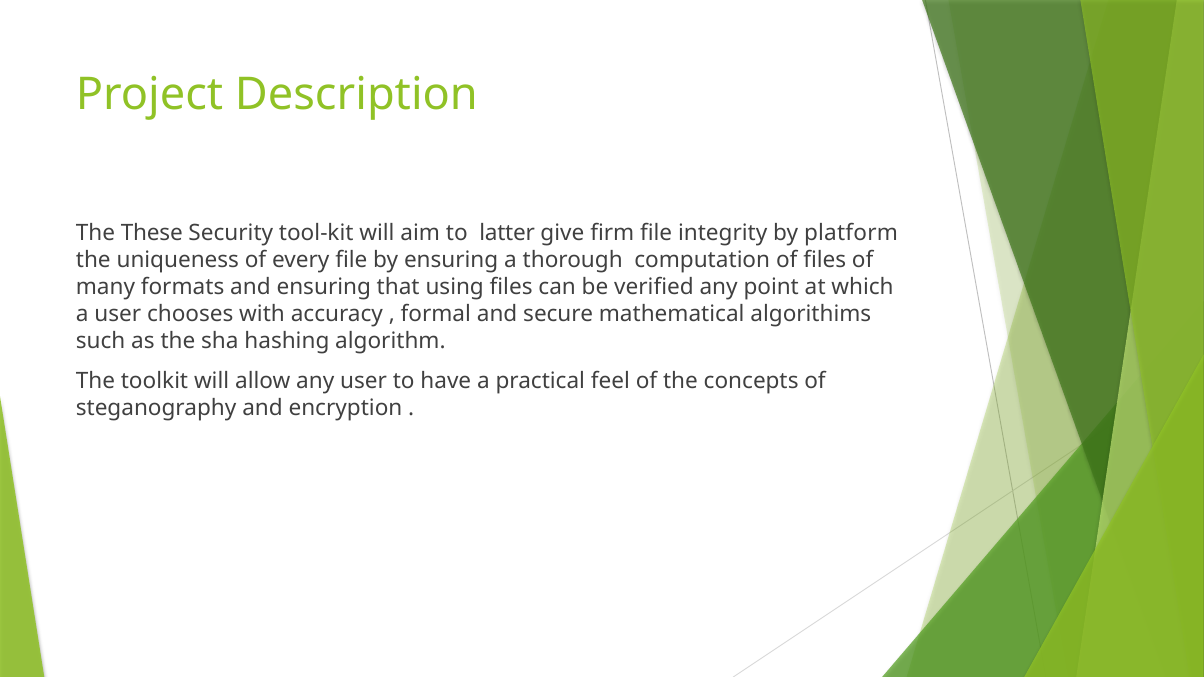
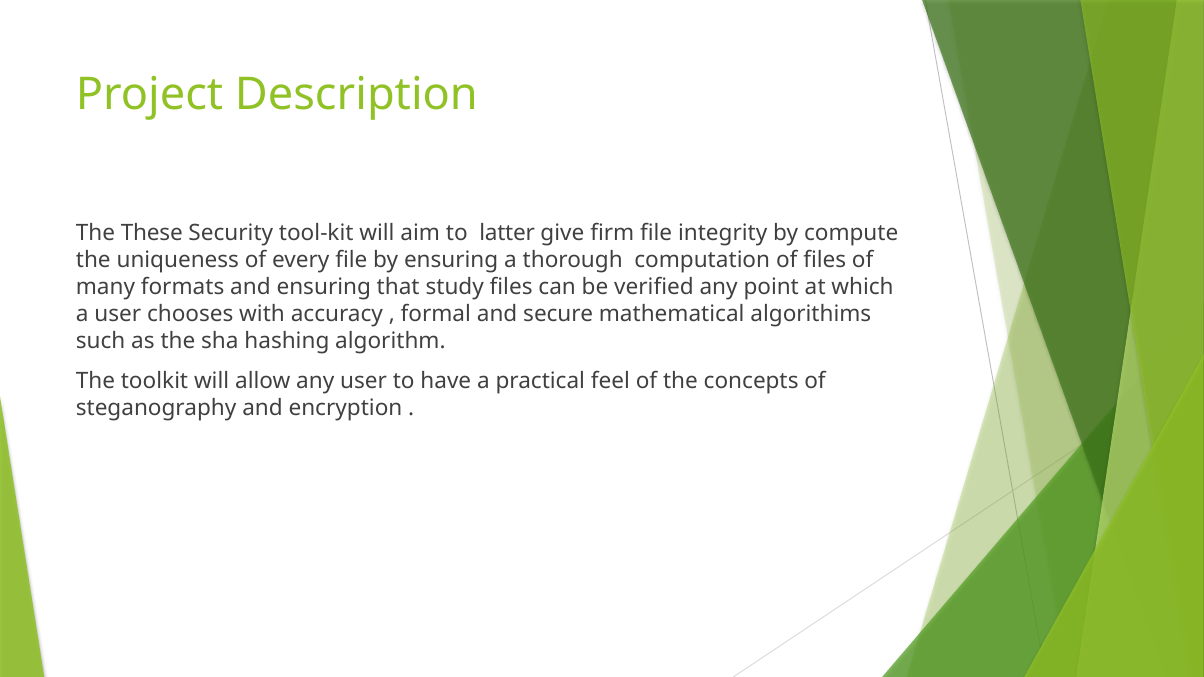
platform: platform -> compute (851, 233)
using: using -> study (455, 287)
